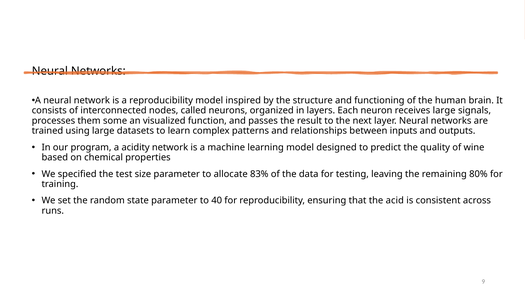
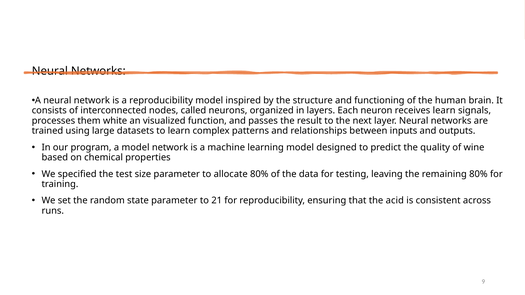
receives large: large -> learn (444, 111)
some: some -> white (115, 121)
a acidity: acidity -> model (136, 147)
allocate 83%: 83% -> 80% (259, 174)
40: 40 -> 21 (217, 201)
